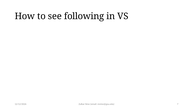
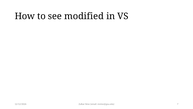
following: following -> modified (84, 16)
